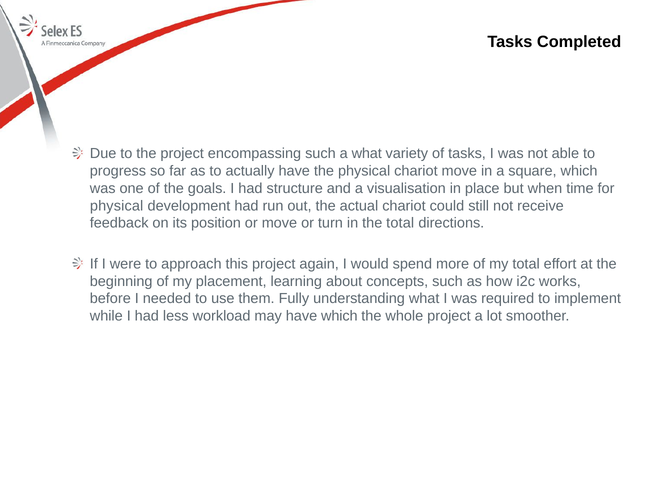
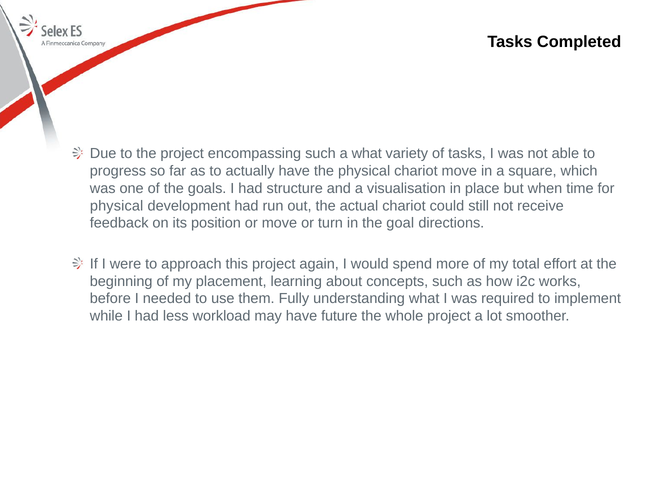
the total: total -> goal (400, 223)
have which: which -> future (339, 316)
